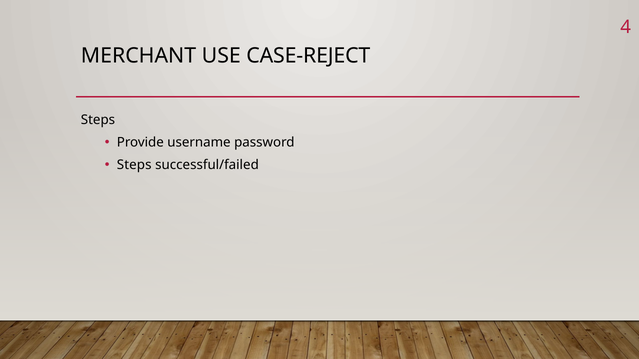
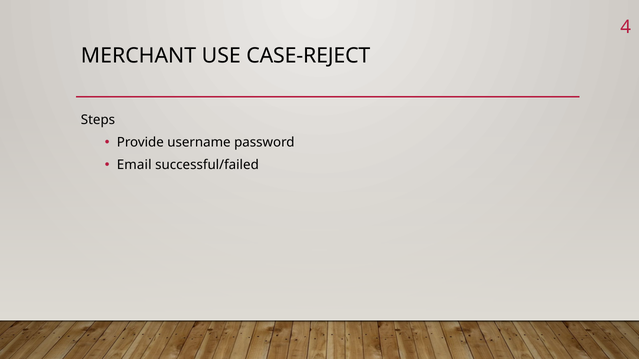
Steps: Steps -> Email (134, 165)
